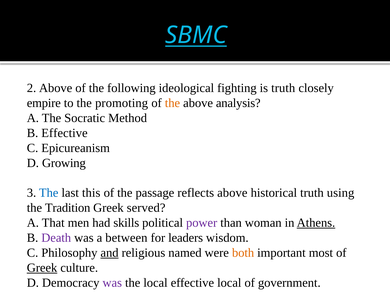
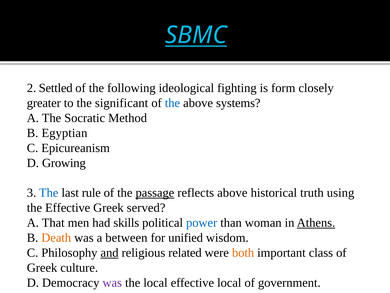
2 Above: Above -> Settled (56, 88)
is truth: truth -> form (283, 88)
empire: empire -> greater (44, 103)
promoting: promoting -> significant (122, 103)
the colour: orange -> blue (172, 103)
analysis: analysis -> systems (238, 103)
B Effective: Effective -> Egyptian (64, 133)
this: this -> rule (91, 193)
passage underline: none -> present (155, 193)
the Tradition: Tradition -> Effective (68, 207)
power colour: purple -> blue (202, 222)
Death colour: purple -> orange (56, 237)
leaders: leaders -> unified (186, 237)
named: named -> related (185, 252)
most: most -> class (321, 252)
Greek underline: present -> none (42, 267)
